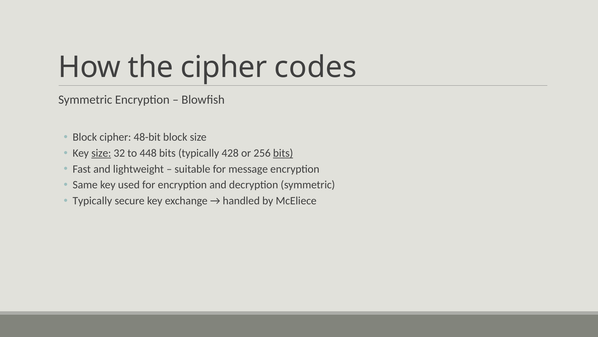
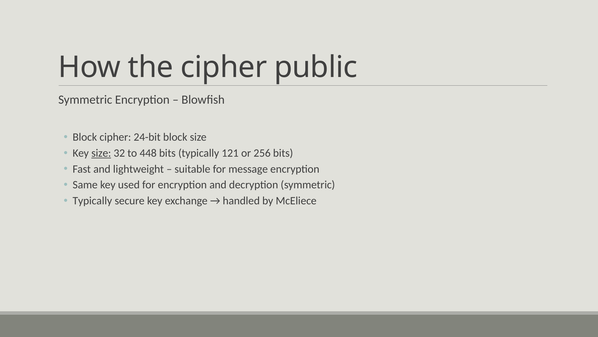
codes: codes -> public (316, 67)
48-bit: 48-bit -> 24-bit (147, 137)
428: 428 -> 121 (230, 153)
bits underline: present -> none (283, 153)
